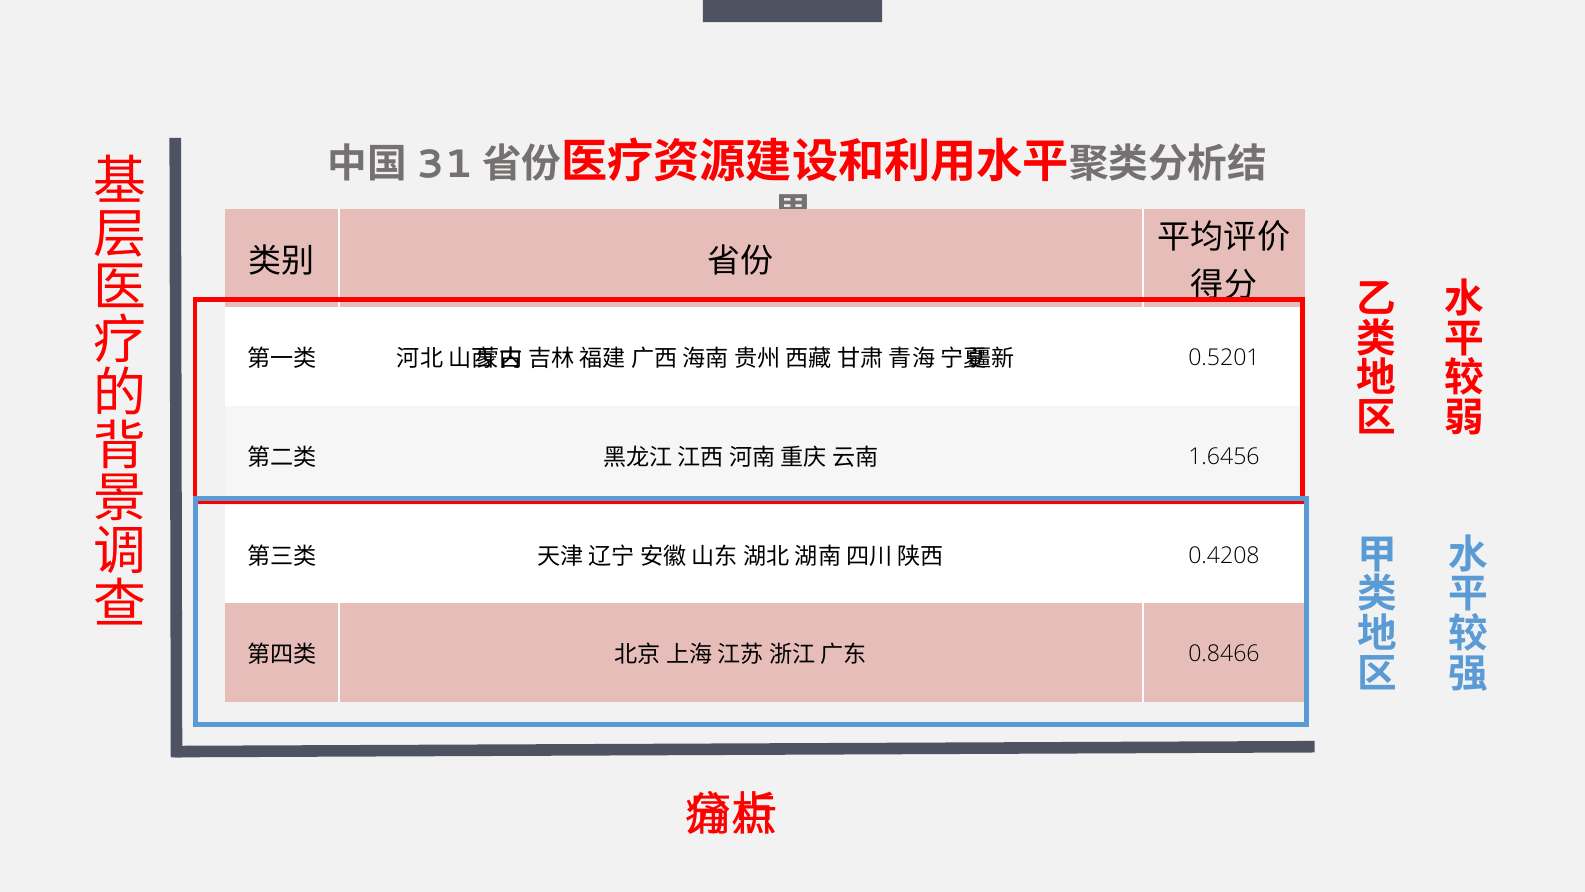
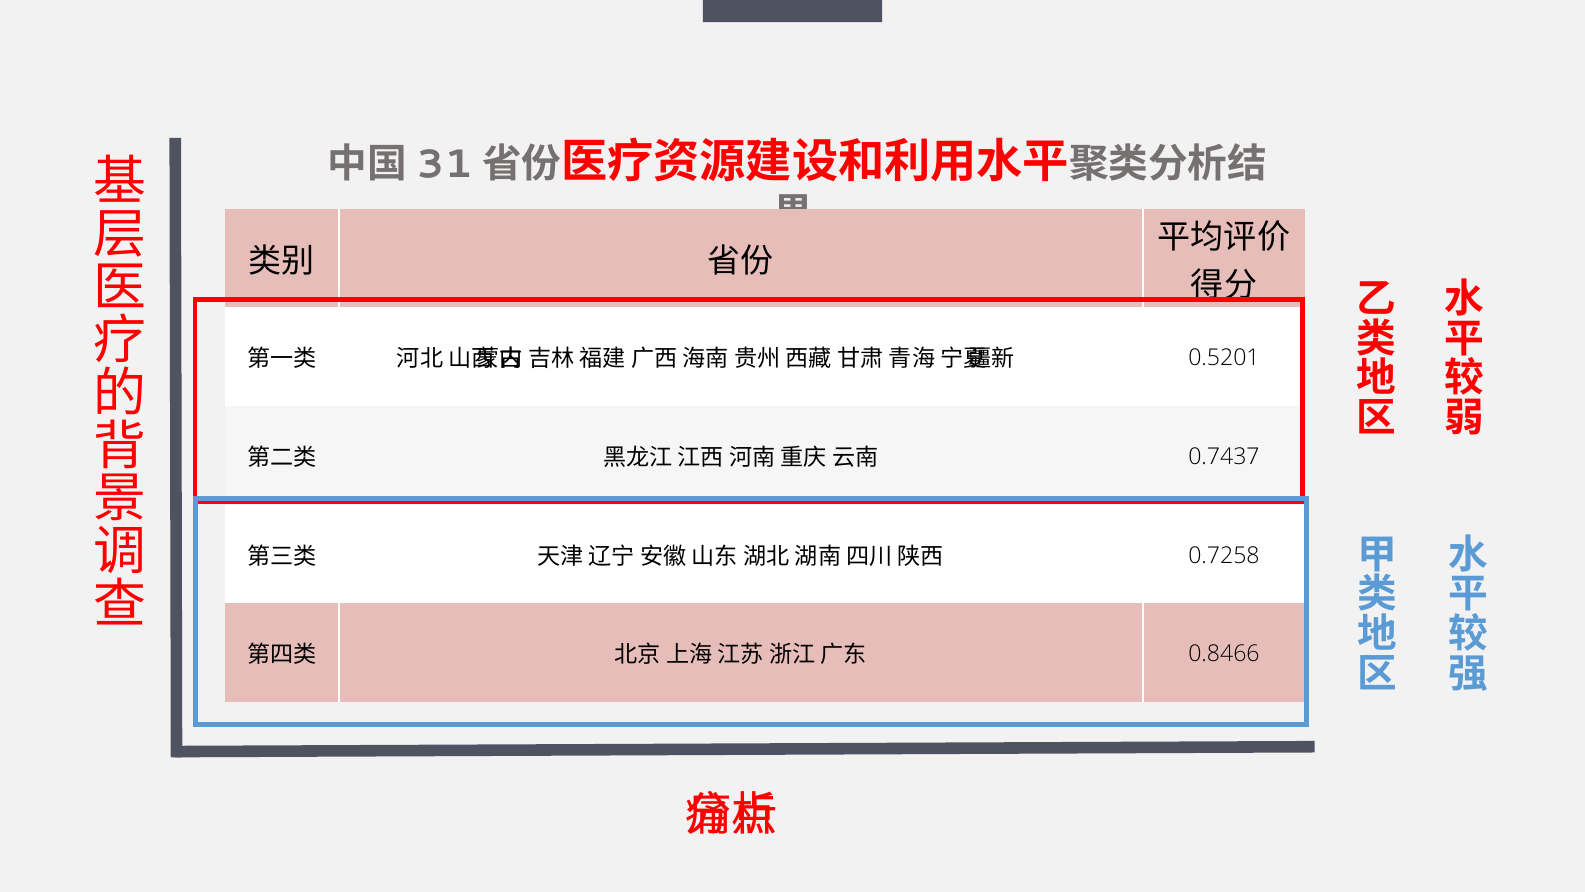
1.6456: 1.6456 -> 0.7437 (1224, 457)
0.4208: 0.4208 -> 0.7258 (1224, 555)
